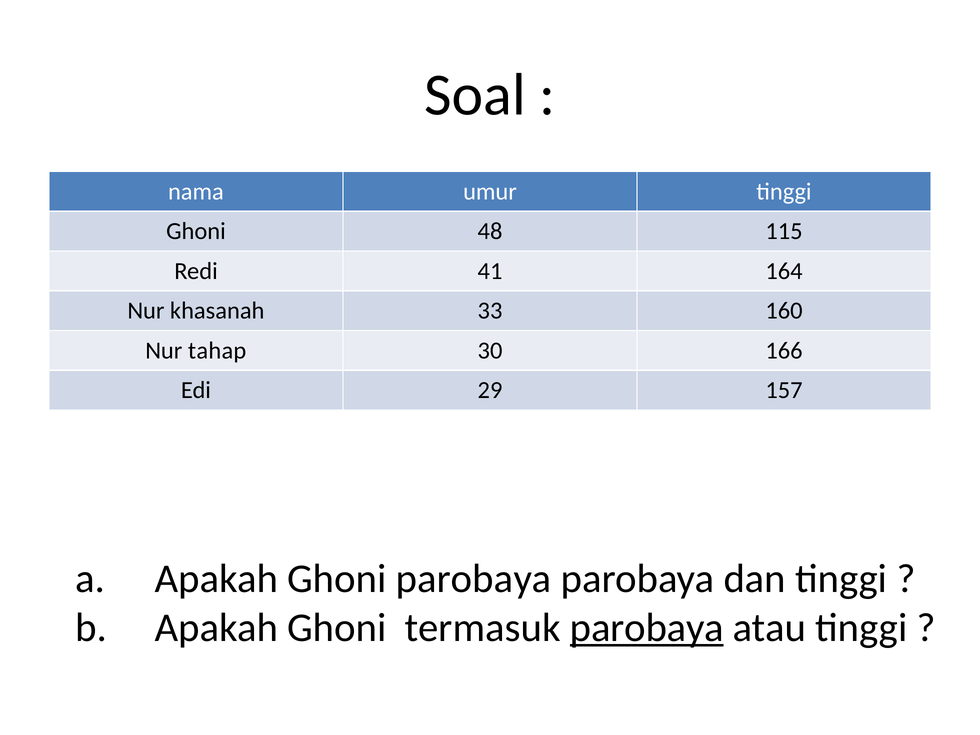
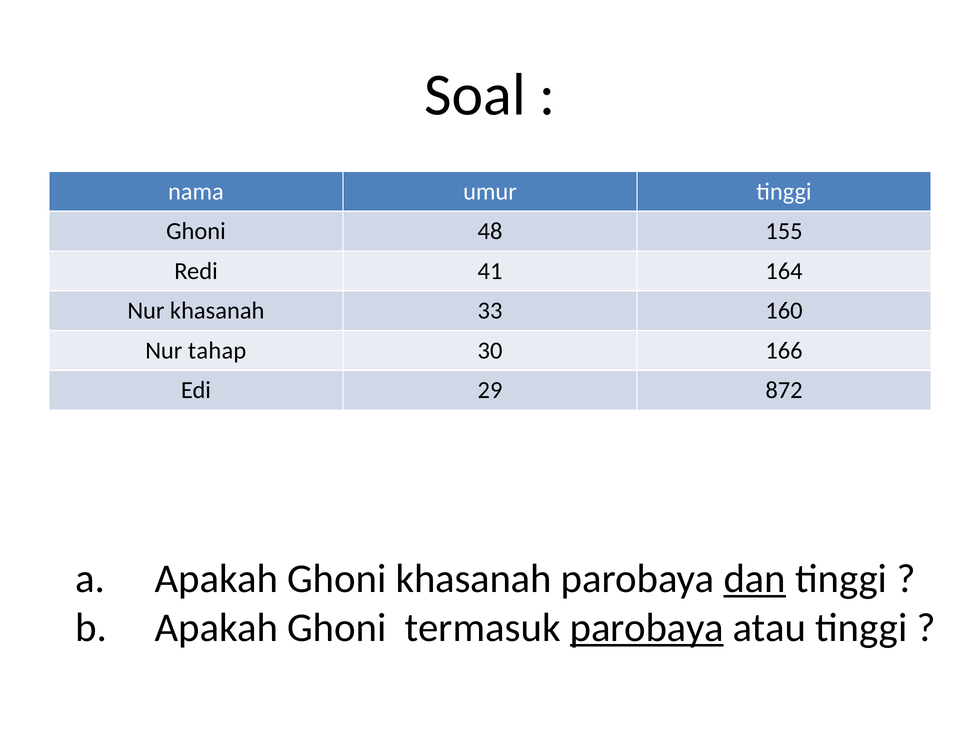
115: 115 -> 155 (784, 231)
157: 157 -> 872 (784, 390)
Ghoni parobaya: parobaya -> khasanah (474, 579)
dan underline: none -> present (755, 579)
